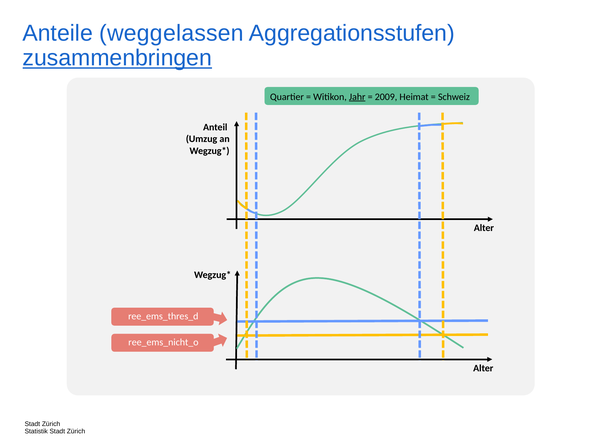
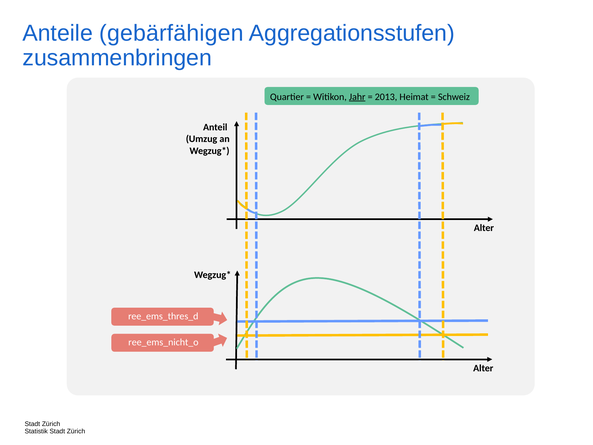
weggelassen: weggelassen -> gebärfähigen (171, 33)
zusammenbringen underline: present -> none (117, 58)
2009: 2009 -> 2013 (386, 97)
